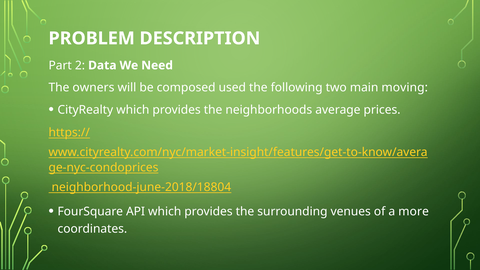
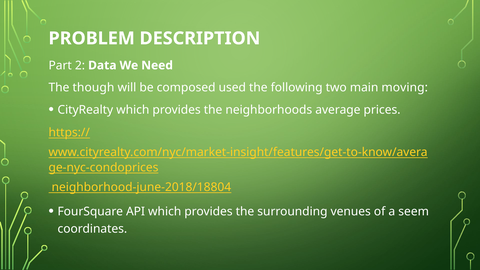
owners: owners -> though (93, 88)
more: more -> seem (414, 211)
